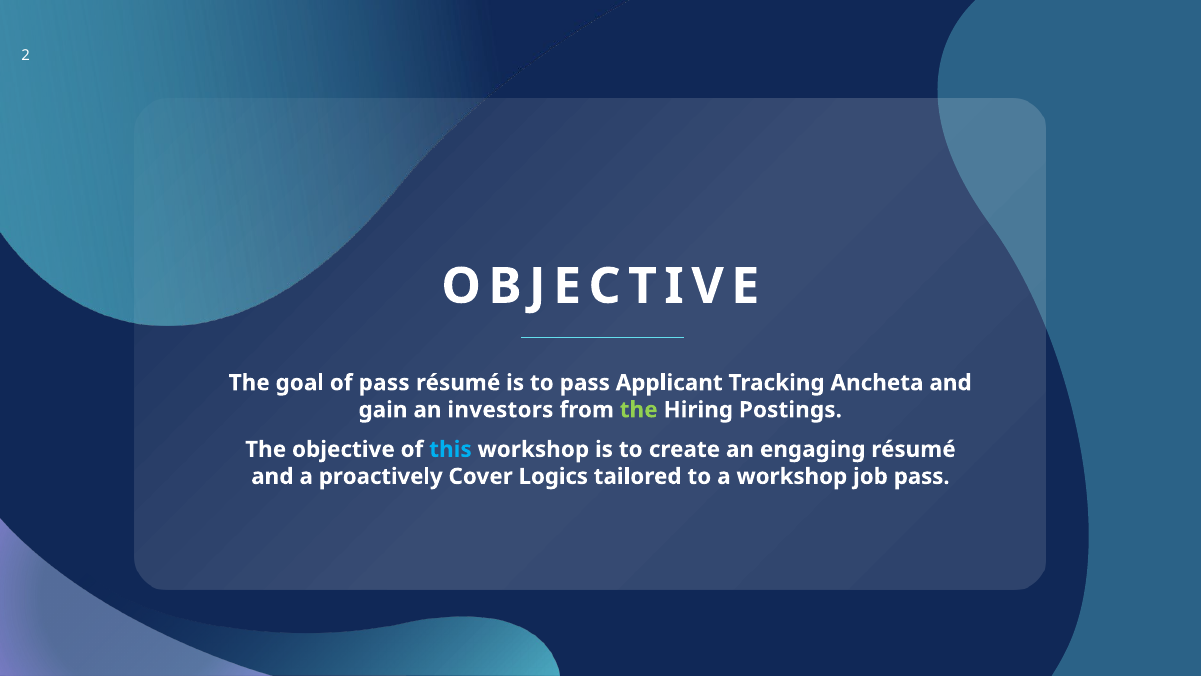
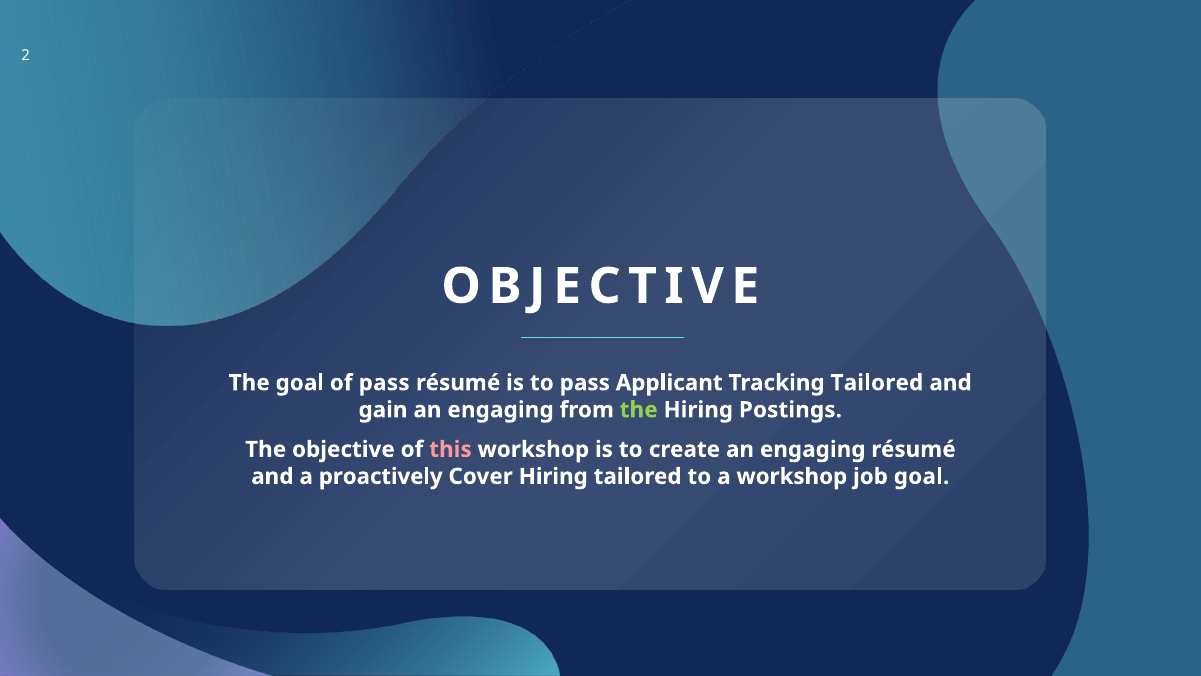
Tracking Ancheta: Ancheta -> Tailored (877, 383)
gain an investors: investors -> engaging (500, 410)
this colour: light blue -> pink (450, 449)
Cover Logics: Logics -> Hiring (553, 476)
job pass: pass -> goal (922, 476)
